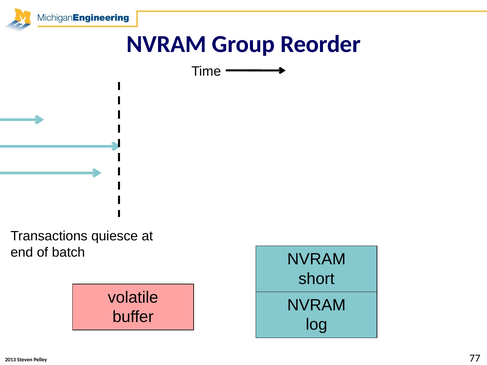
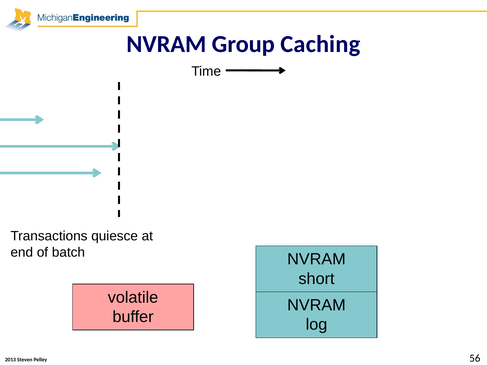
Reorder: Reorder -> Caching (320, 44)
77: 77 -> 56 (475, 359)
